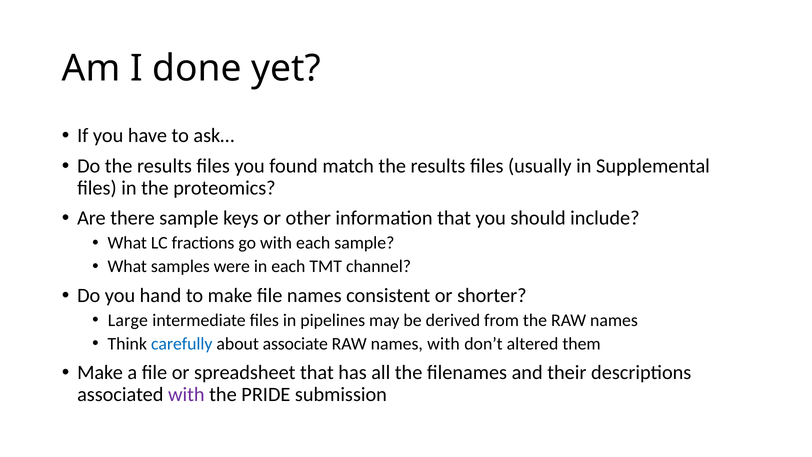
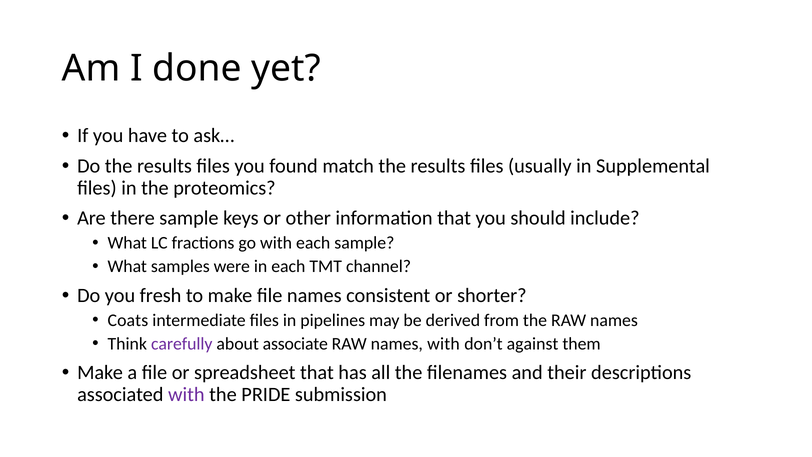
hand: hand -> fresh (161, 295)
Large: Large -> Coats (128, 320)
carefully colour: blue -> purple (182, 343)
altered: altered -> against (533, 343)
